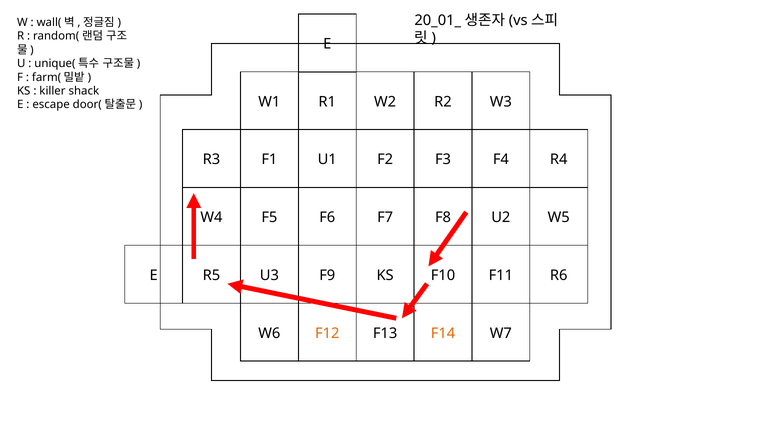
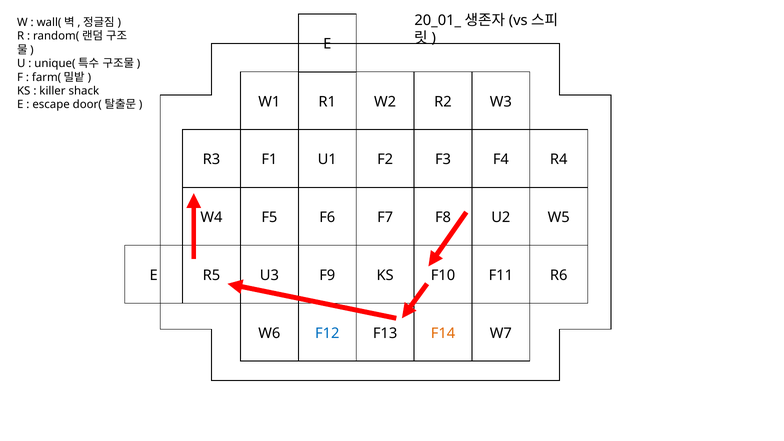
F12 colour: orange -> blue (327, 333)
